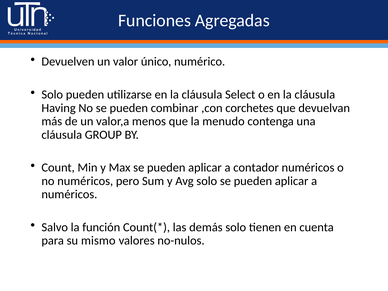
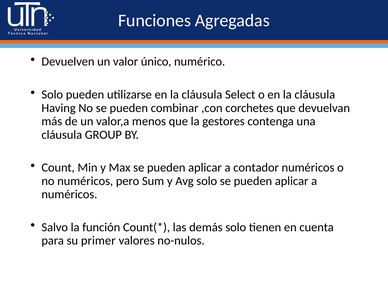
menudo: menudo -> gestores (224, 121)
mismo: mismo -> primer (98, 241)
